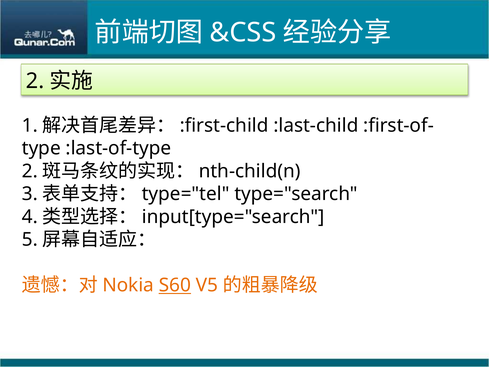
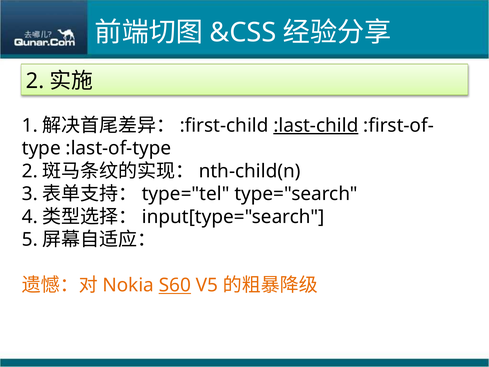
:last-child underline: none -> present (316, 125)
